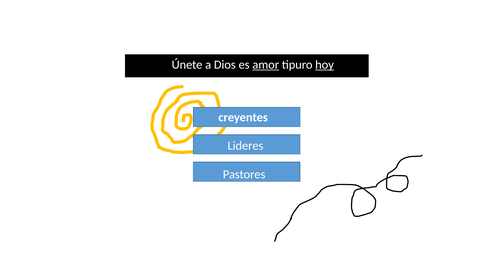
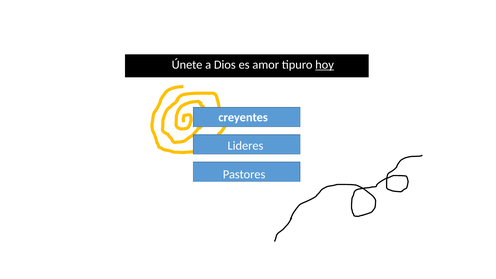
amor underline: present -> none (266, 65)
